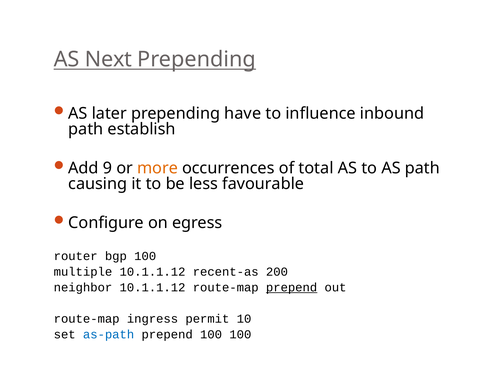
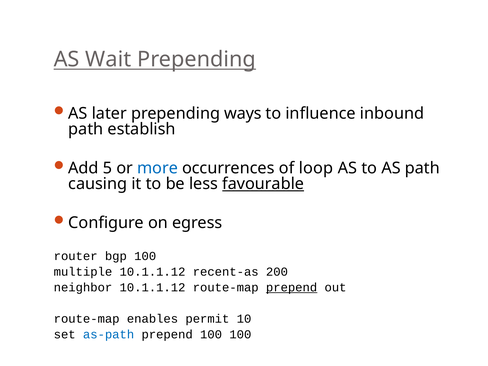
Next: Next -> Wait (108, 59)
have: have -> ways (243, 114)
9: 9 -> 5 (107, 168)
more colour: orange -> blue (157, 168)
total: total -> loop (316, 168)
favourable underline: none -> present (263, 184)
ingress: ingress -> enables (153, 319)
